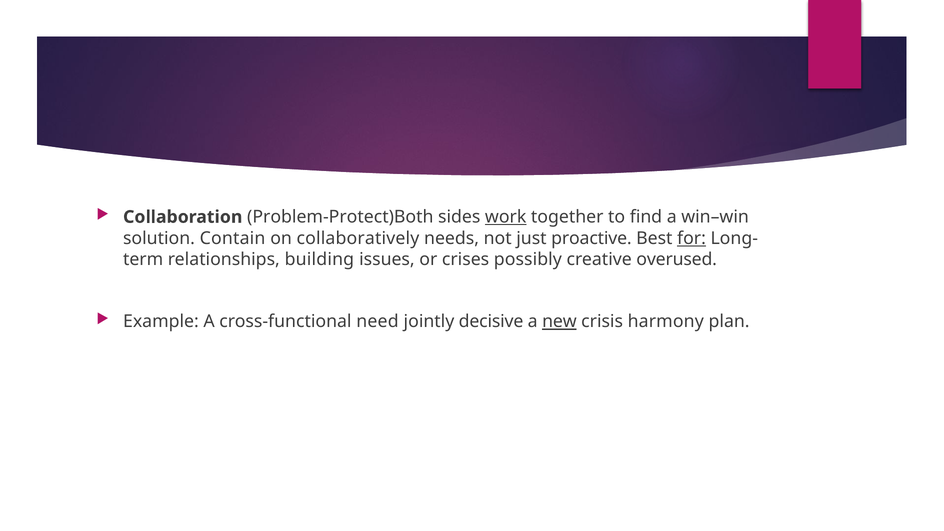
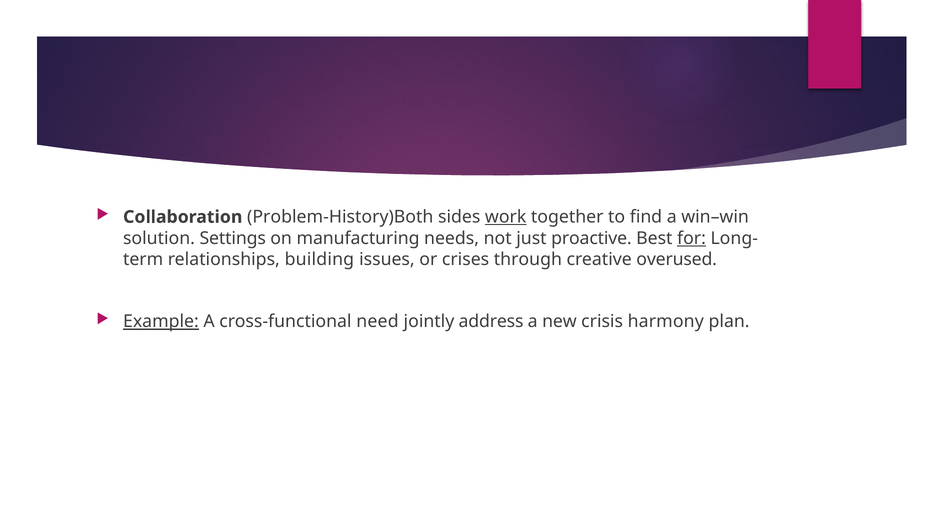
Problem-Protect)Both: Problem-Protect)Both -> Problem-History)Both (340, 217)
Contain: Contain -> Settings (233, 238)
collaboratively: collaboratively -> manufacturing (358, 238)
possibly: possibly -> through (528, 259)
Example underline: none -> present (161, 322)
decisive: decisive -> address (491, 322)
new underline: present -> none (559, 322)
